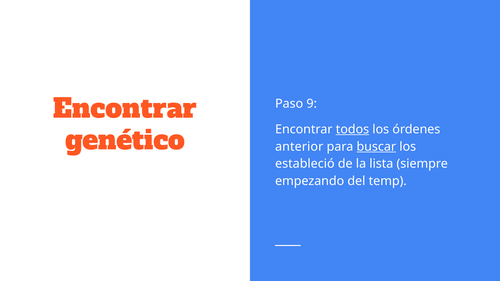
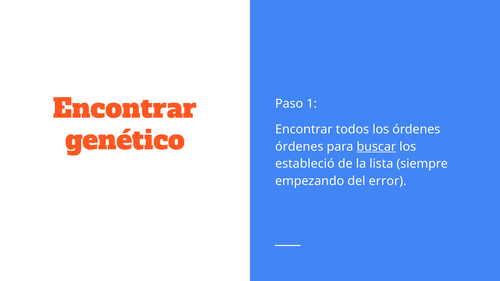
9: 9 -> 1 (312, 104)
todos underline: present -> none (352, 130)
anterior: anterior -> órdenes (299, 147)
temp: temp -> error (388, 181)
